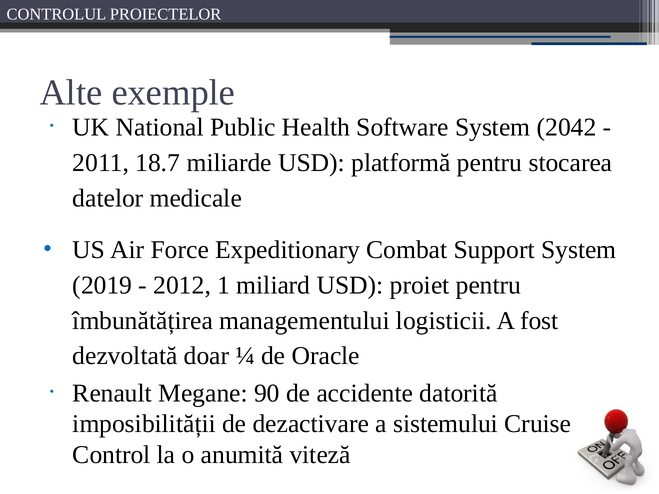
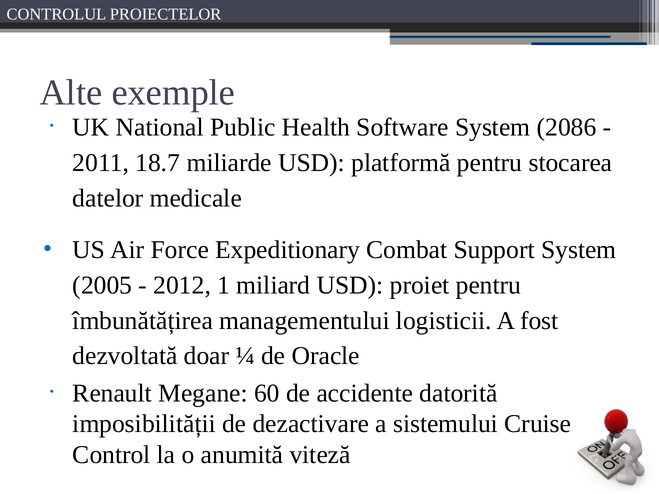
2042: 2042 -> 2086 (567, 127)
2019: 2019 -> 2005 (102, 285)
90: 90 -> 60 (267, 393)
